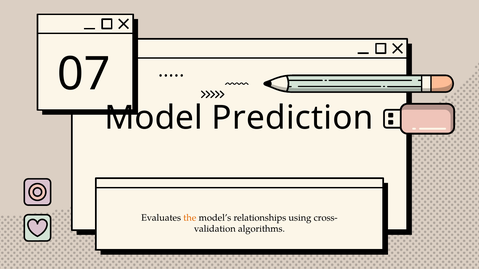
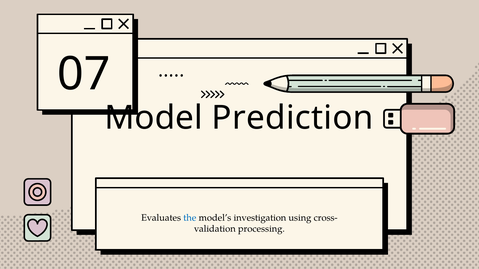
the colour: orange -> blue (190, 218)
relationships: relationships -> investigation (260, 218)
algorithms: algorithms -> processing (261, 229)
